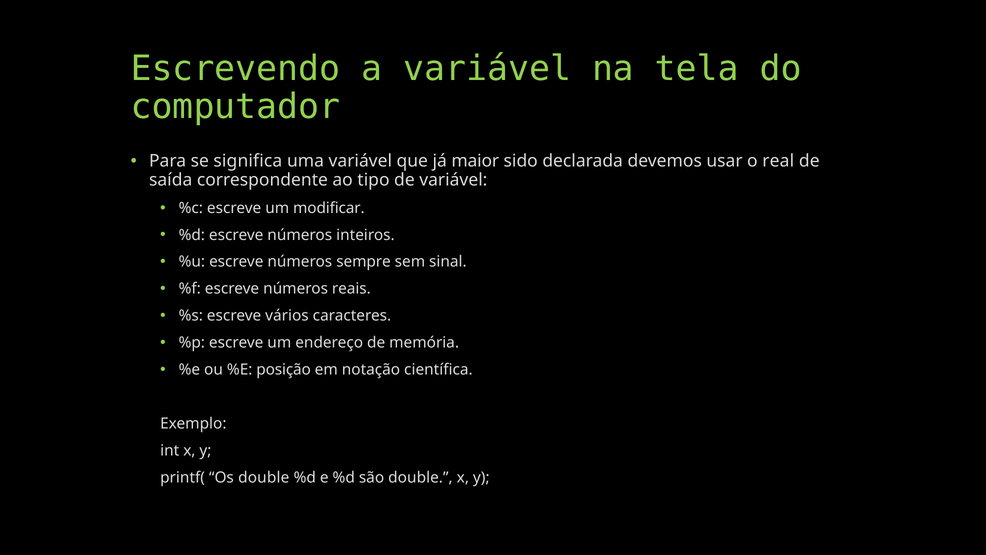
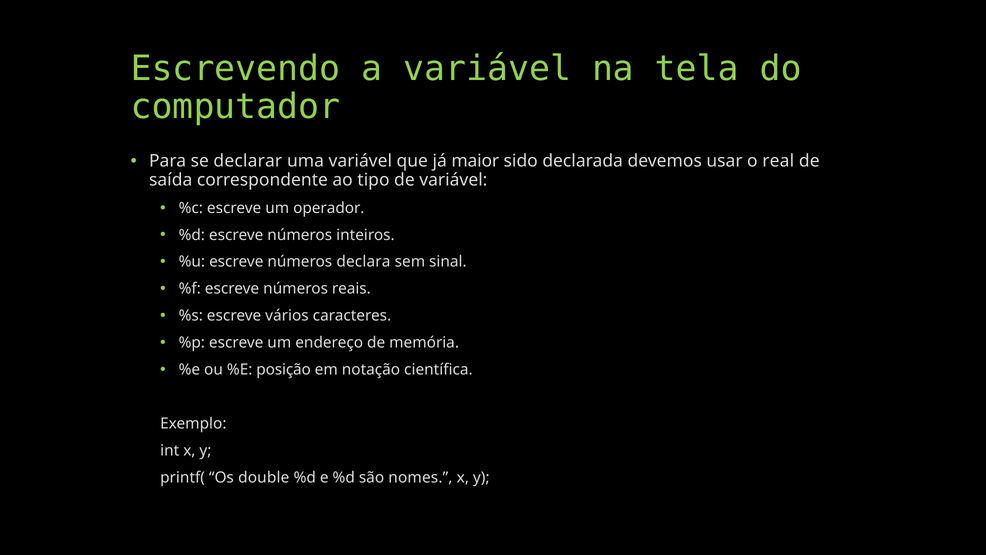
significa: significa -> declarar (248, 161)
modificar: modificar -> operador (329, 208)
sempre: sempre -> declara (363, 262)
são double: double -> nomes (420, 477)
